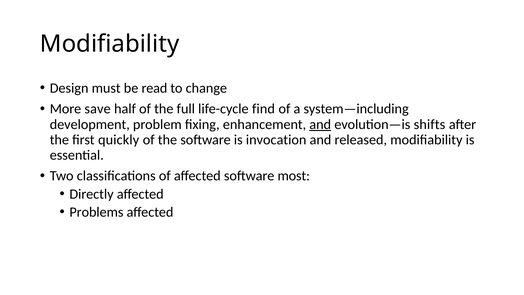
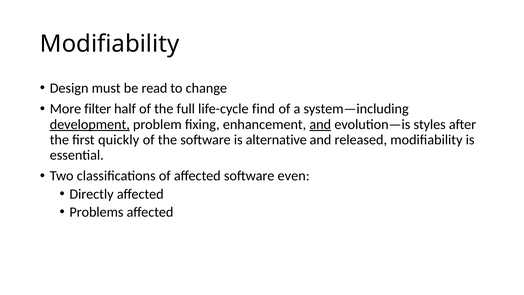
save: save -> filter (98, 109)
development underline: none -> present (90, 124)
shifts: shifts -> styles (430, 124)
invocation: invocation -> alternative (276, 140)
most: most -> even (294, 176)
